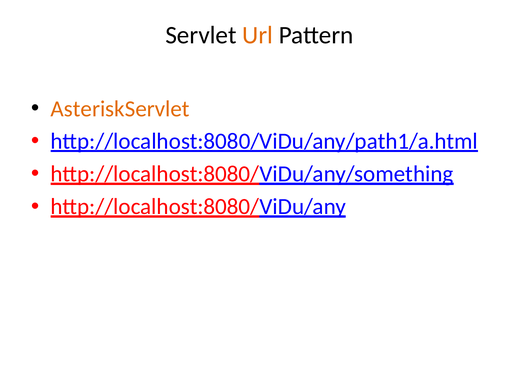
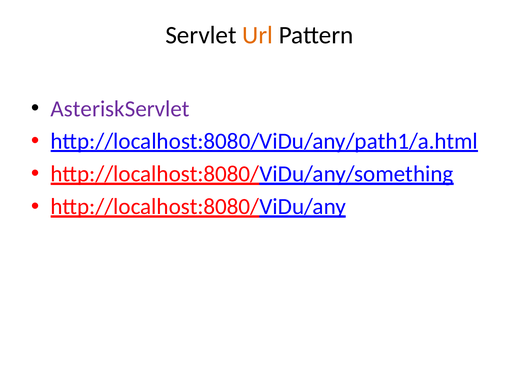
AsteriskServlet colour: orange -> purple (120, 109)
